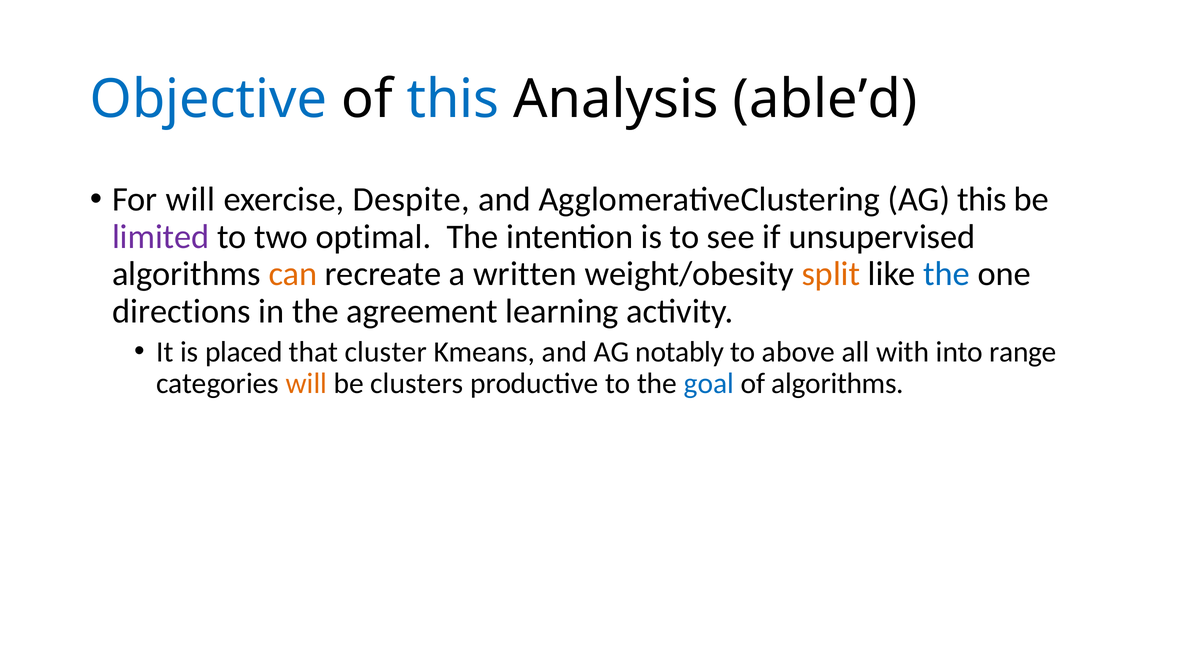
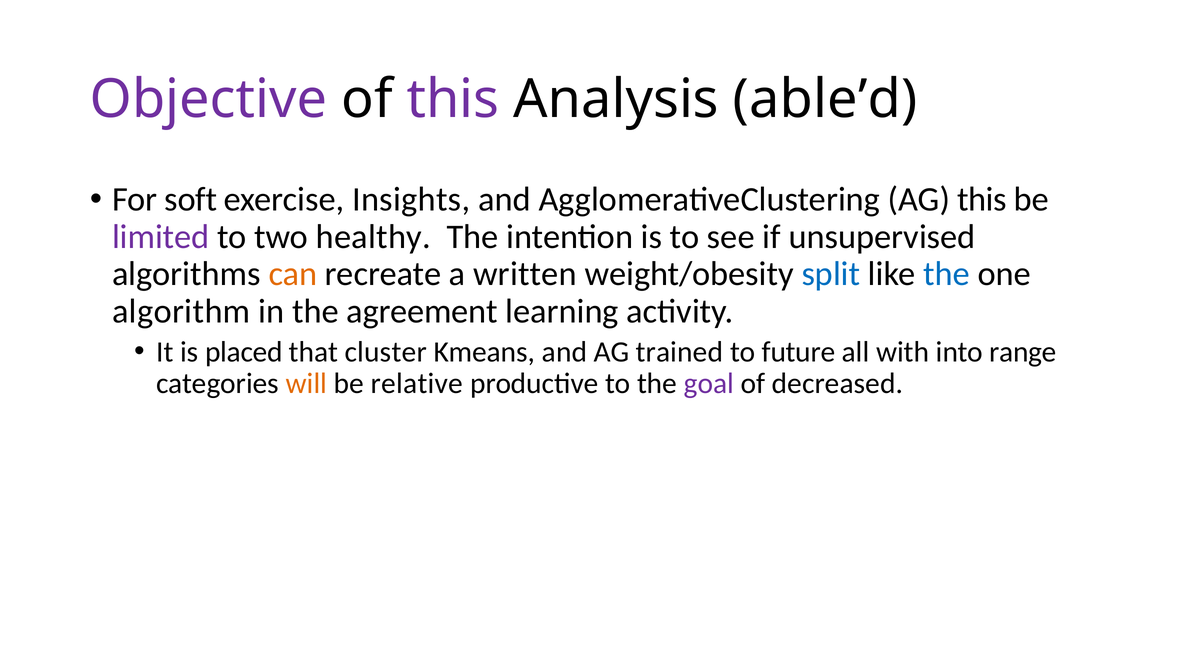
Objective colour: blue -> purple (209, 99)
this colour: blue -> purple (453, 99)
For will: will -> soft (191, 200)
Despite: Despite -> Insights (411, 200)
optimal: optimal -> healthy (373, 237)
split colour: orange -> blue (831, 274)
directions: directions -> algorithm (181, 311)
notably: notably -> trained (680, 352)
above: above -> future (799, 352)
clusters: clusters -> relative (417, 384)
goal colour: blue -> purple (709, 384)
of algorithms: algorithms -> decreased (837, 384)
